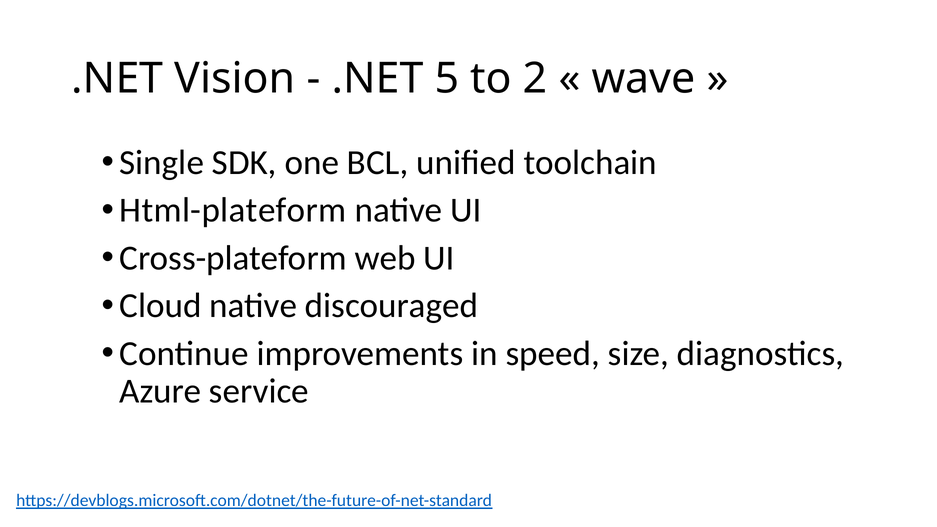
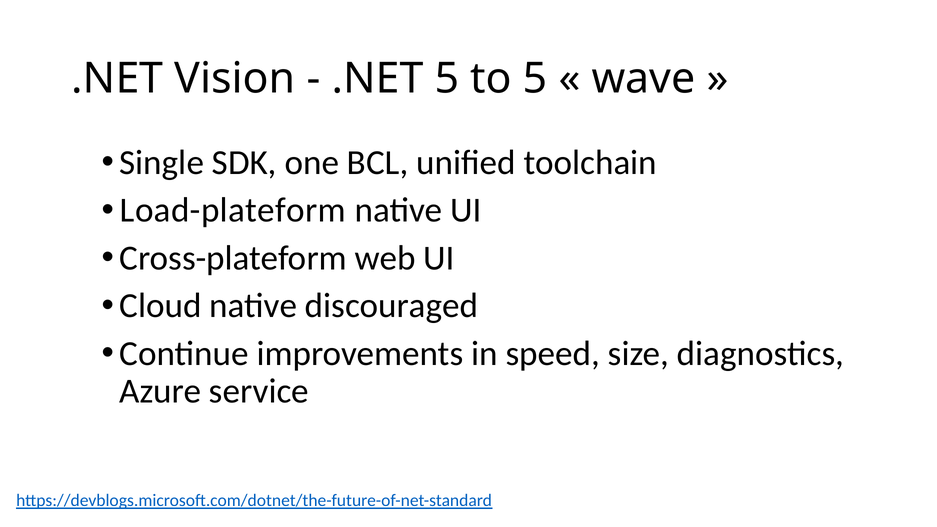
to 2: 2 -> 5 (535, 79)
Html-plateform: Html-plateform -> Load-plateform (233, 210)
